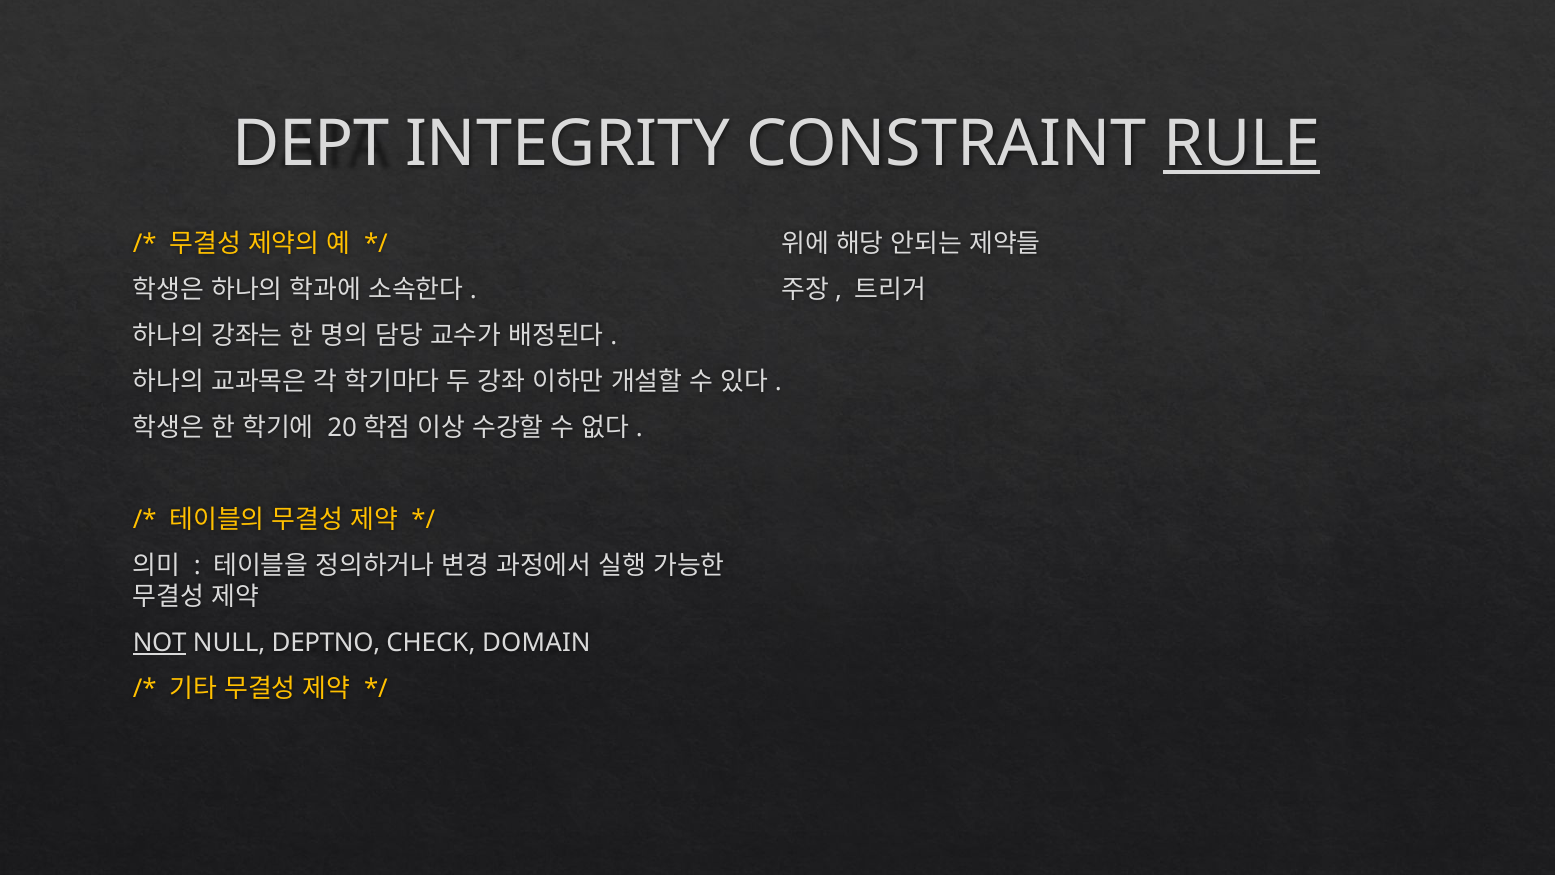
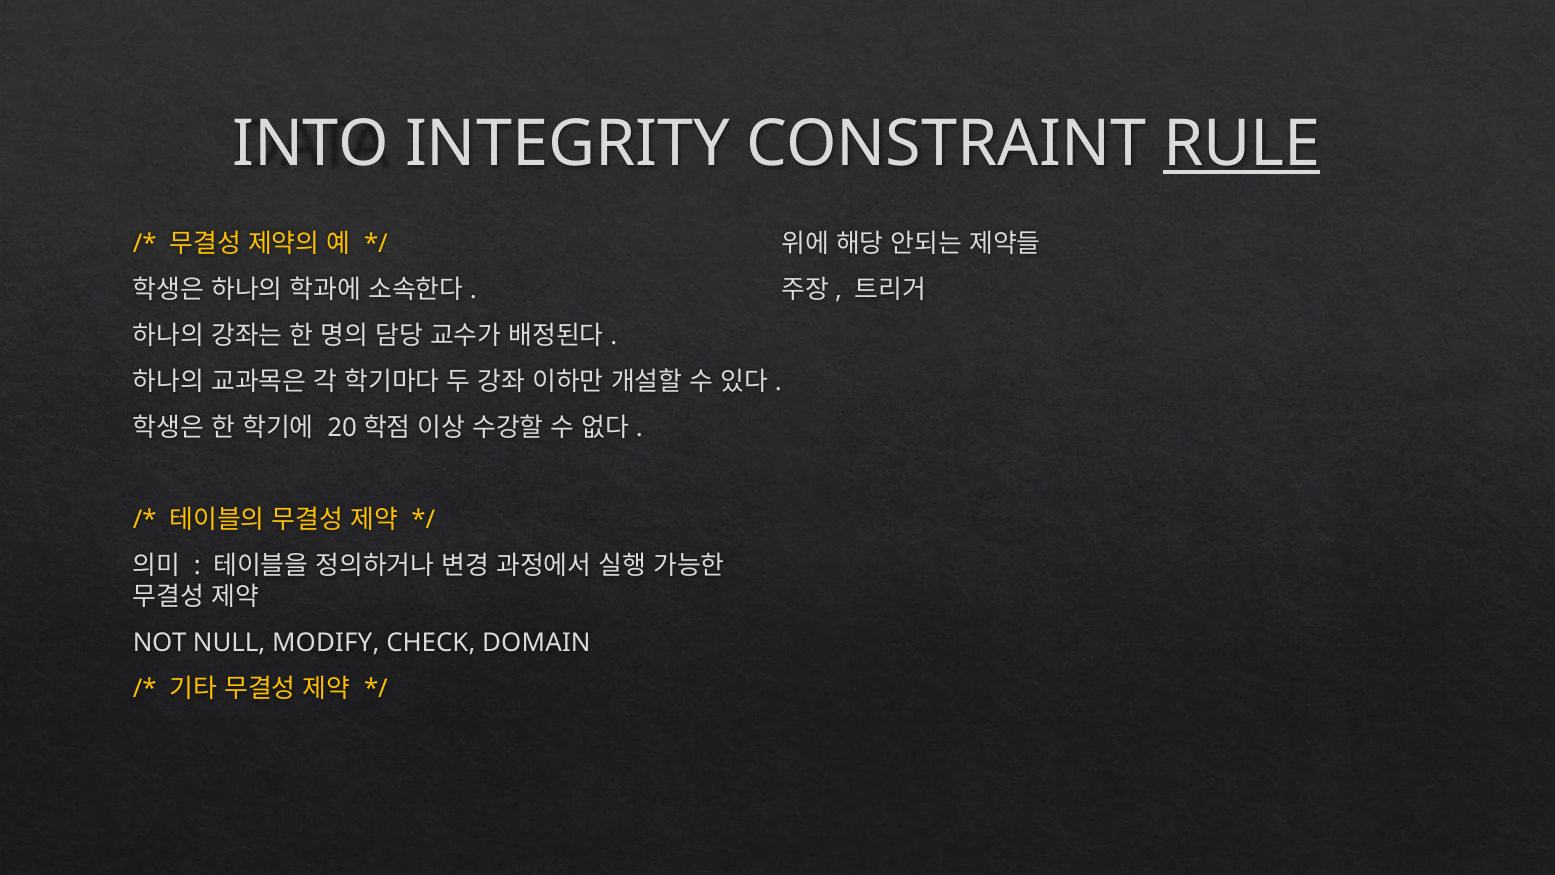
DEPT: DEPT -> INTO (311, 144)
NOT underline: present -> none (160, 643)
DEPTNO: DEPTNO -> MODIFY (326, 643)
